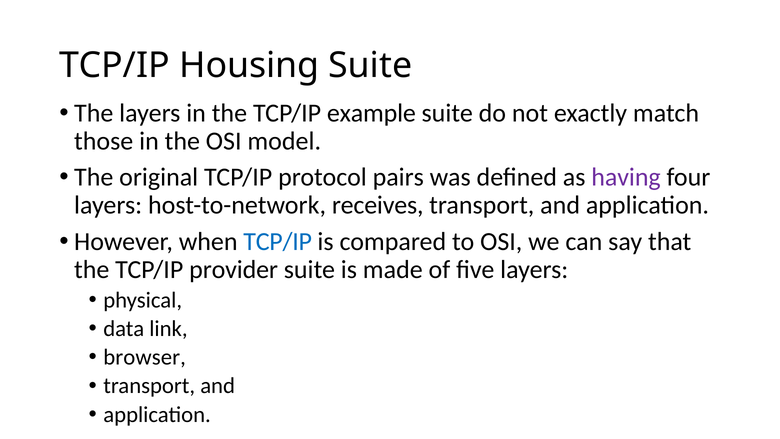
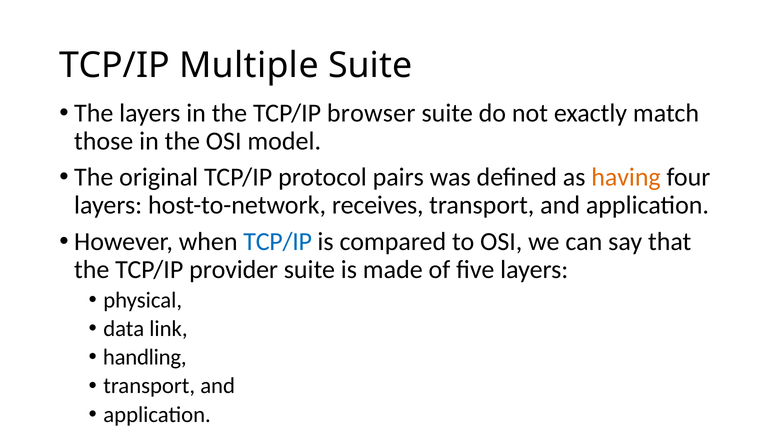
Housing: Housing -> Multiple (249, 66)
example: example -> browser (371, 113)
having colour: purple -> orange (626, 177)
browser: browser -> handling (145, 357)
